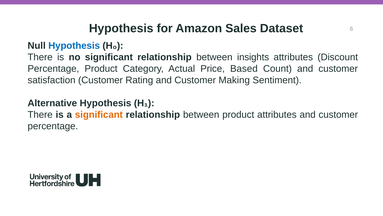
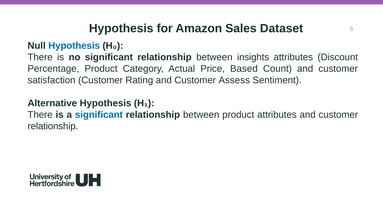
Making: Making -> Assess (234, 80)
significant colour: orange -> blue (99, 114)
percentage: percentage -> relationship (53, 126)
